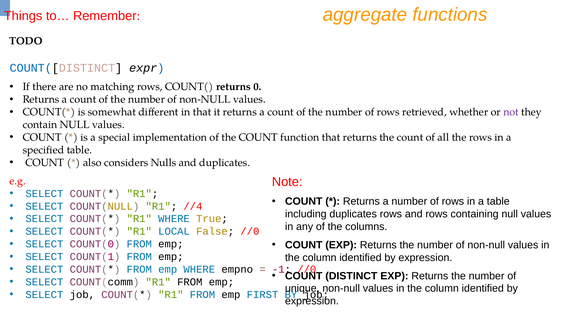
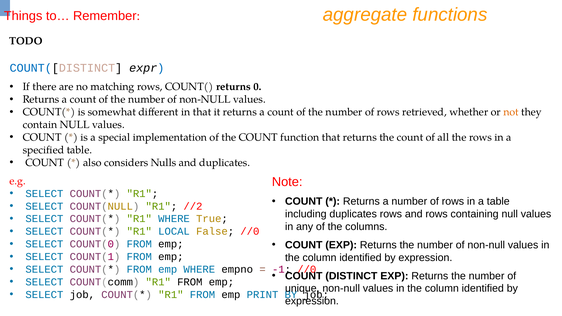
not colour: purple -> orange (511, 112)
//4: //4 -> //2 (193, 206)
FIRST: FIRST -> PRINT (263, 295)
